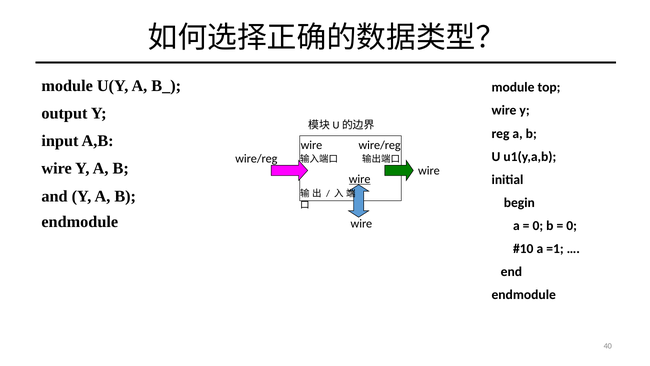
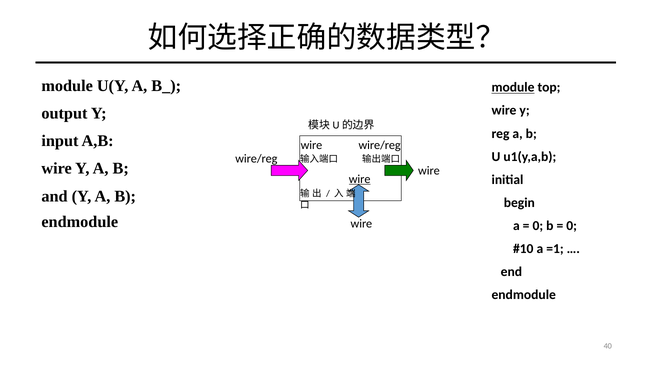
module underline: none -> present (513, 87)
